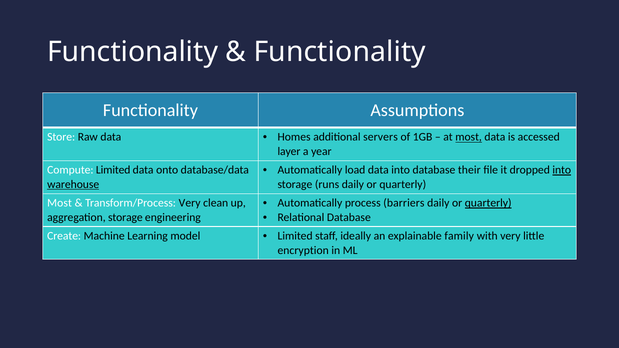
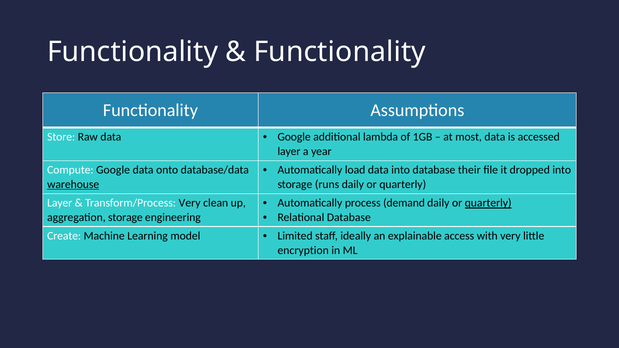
Homes: Homes -> Google (294, 137)
servers: servers -> lambda (381, 137)
most underline: present -> none (469, 137)
into underline: present -> none (562, 170)
Compute Limited: Limited -> Google (113, 170)
barriers: barriers -> demand (404, 203)
Most: Most -> Layer (60, 203)
family: family -> access (459, 236)
